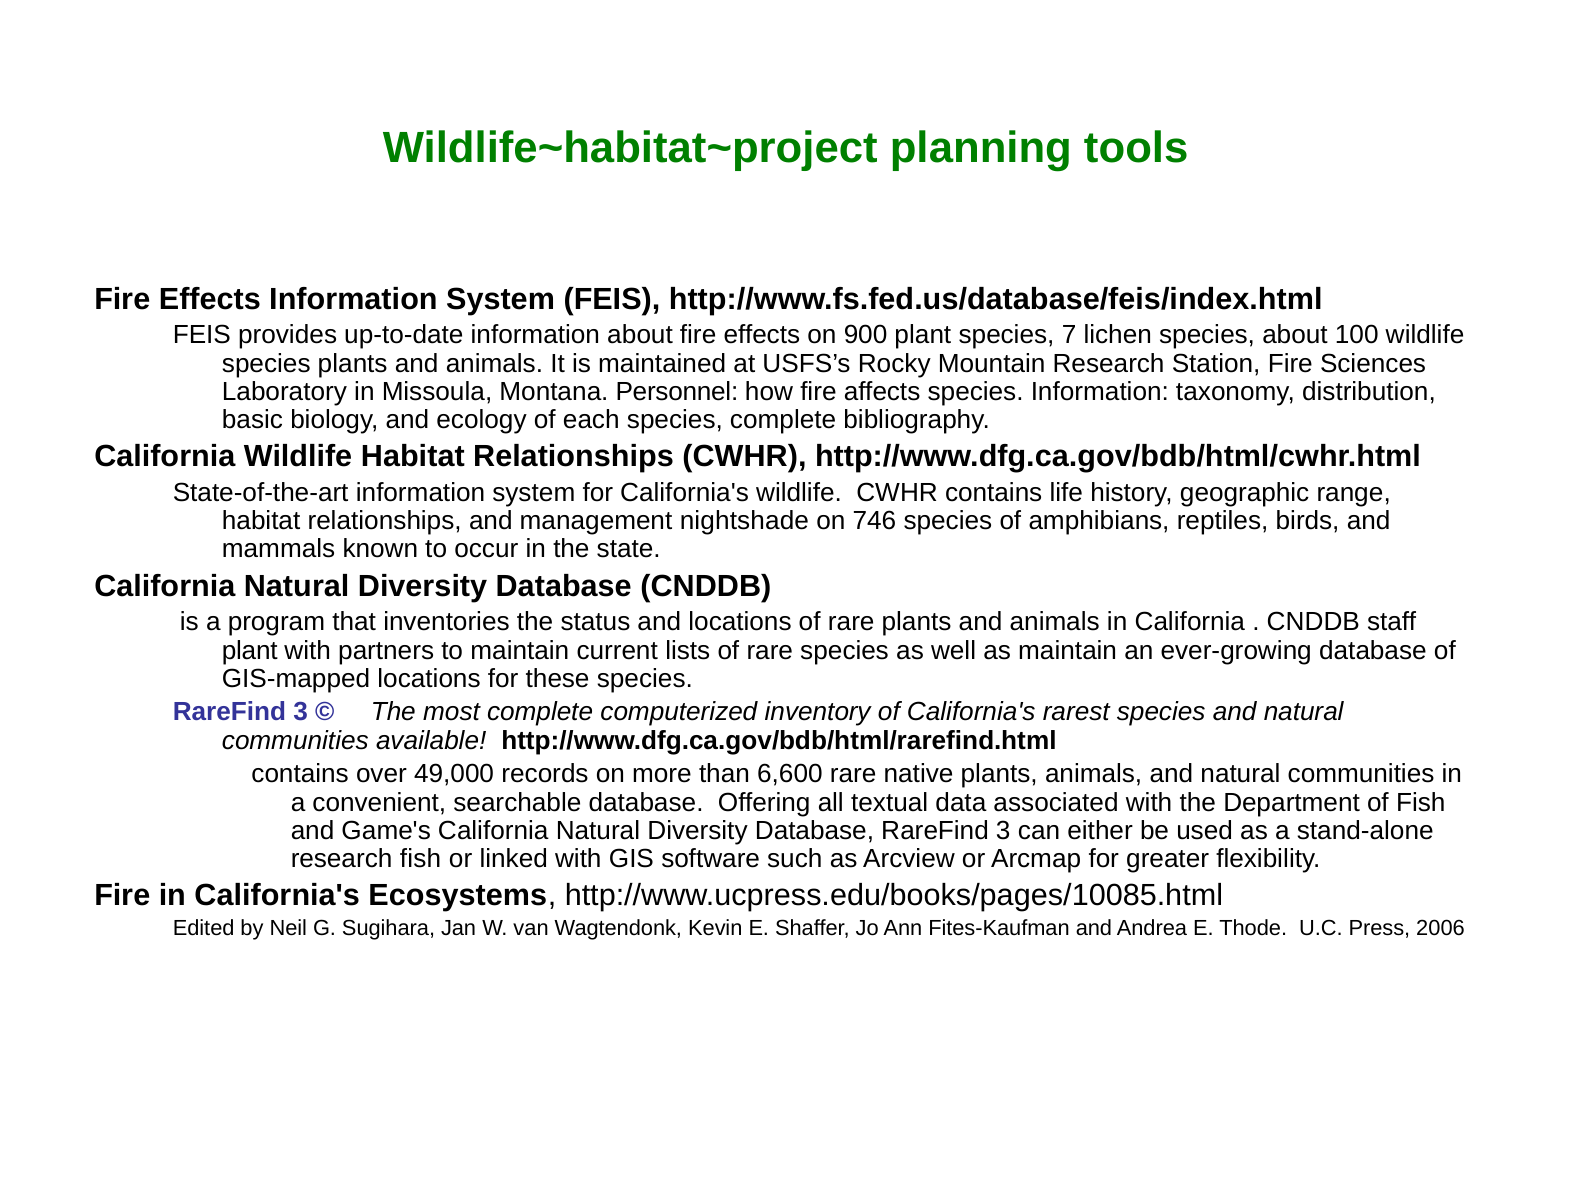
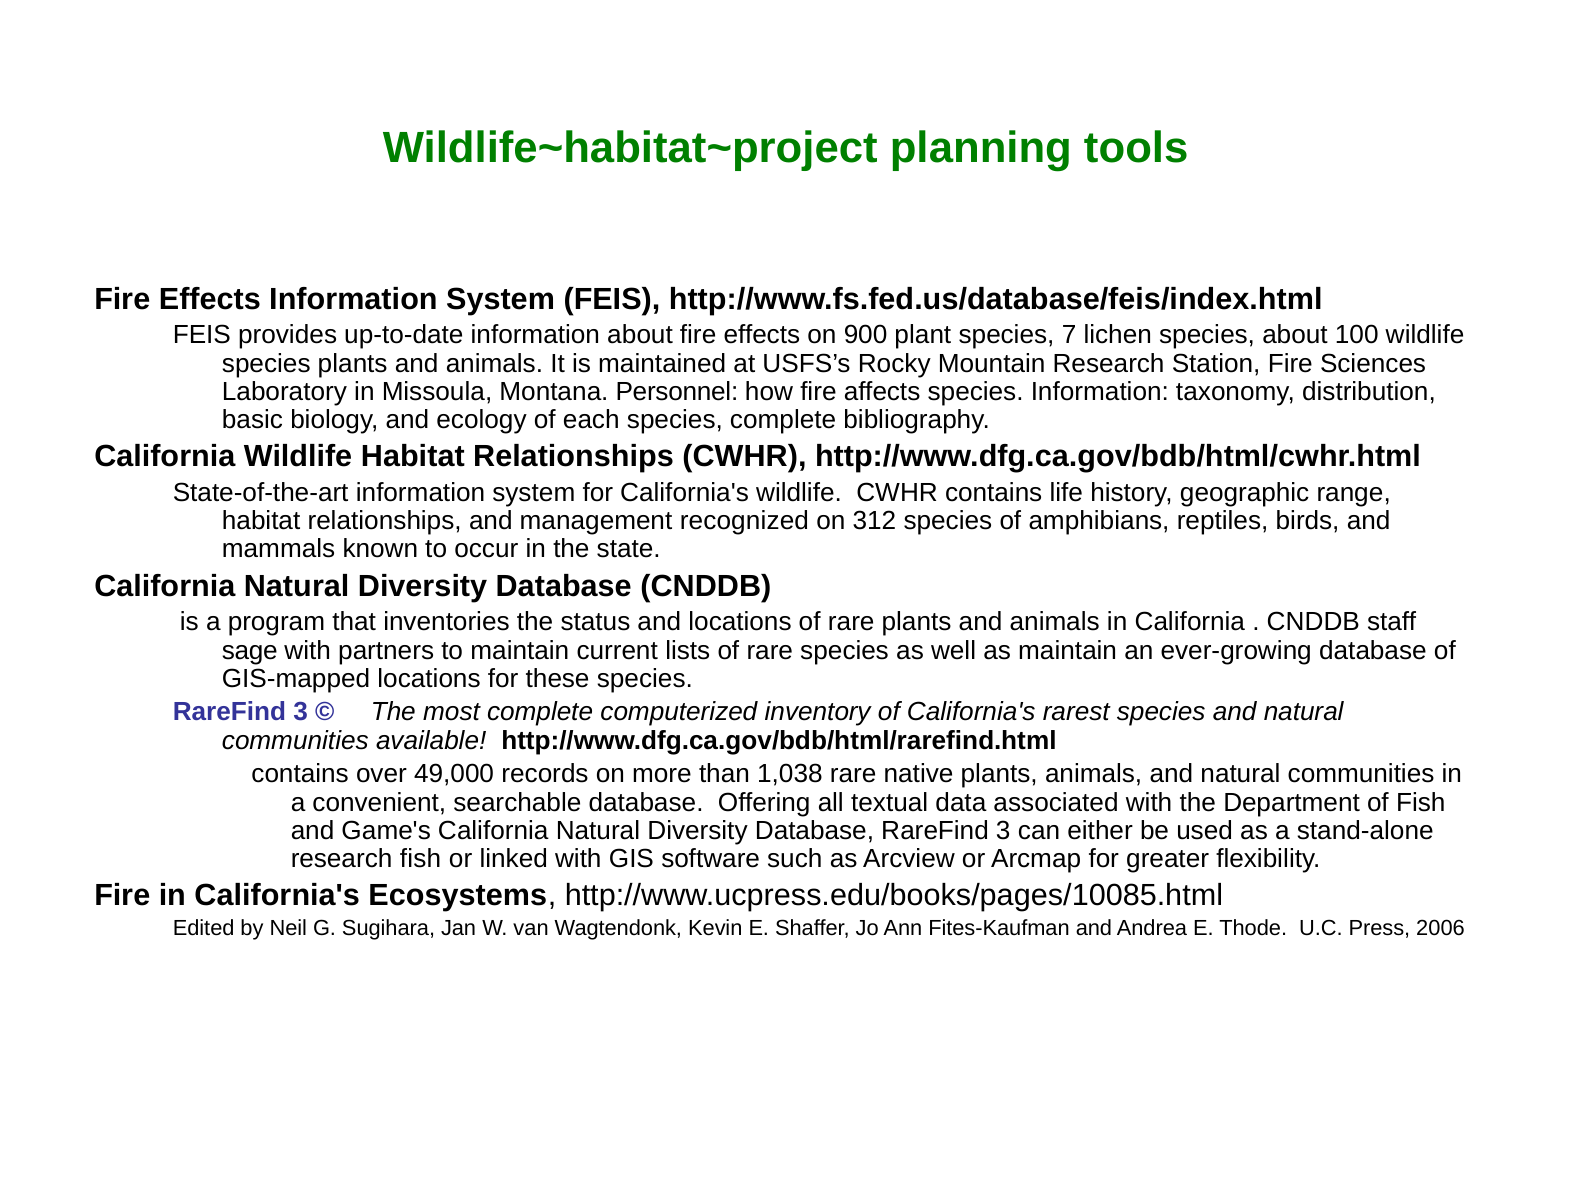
nightshade: nightshade -> recognized (744, 521)
746: 746 -> 312 (874, 521)
plant: plant -> sage (250, 650)
6,600: 6,600 -> 1,038 (790, 774)
